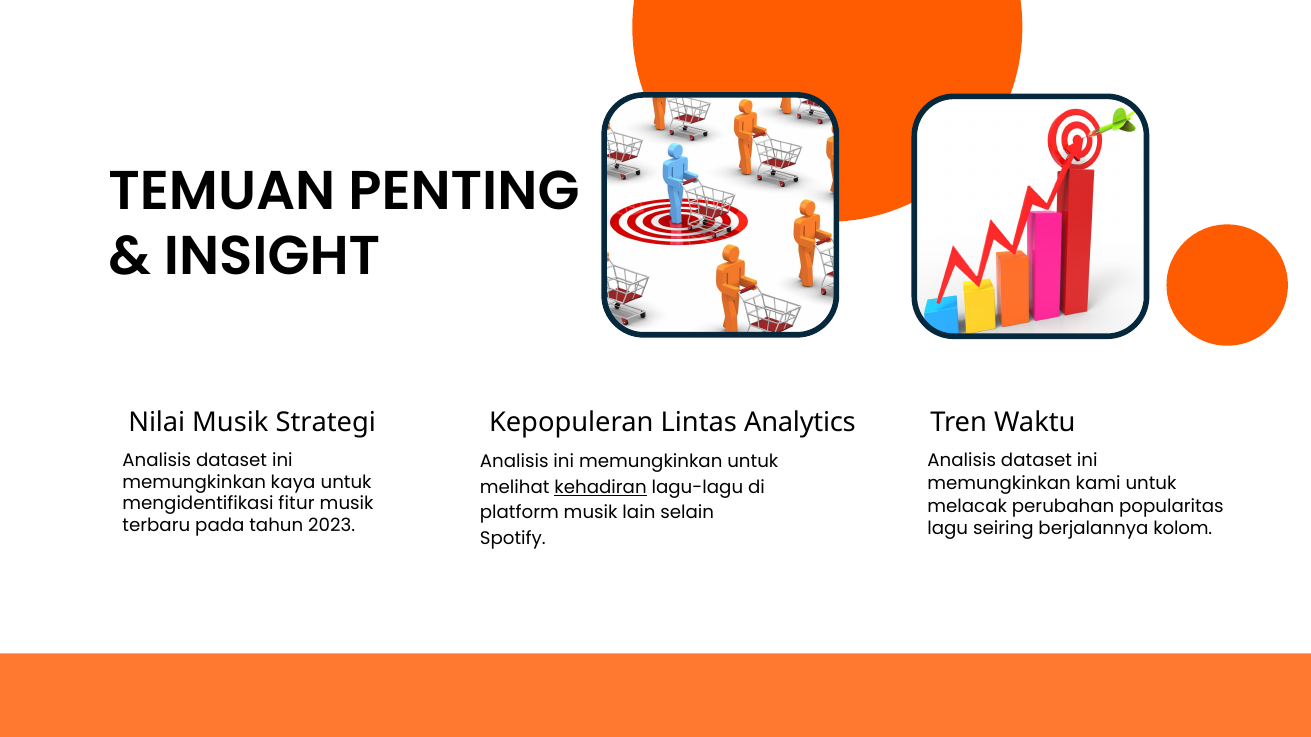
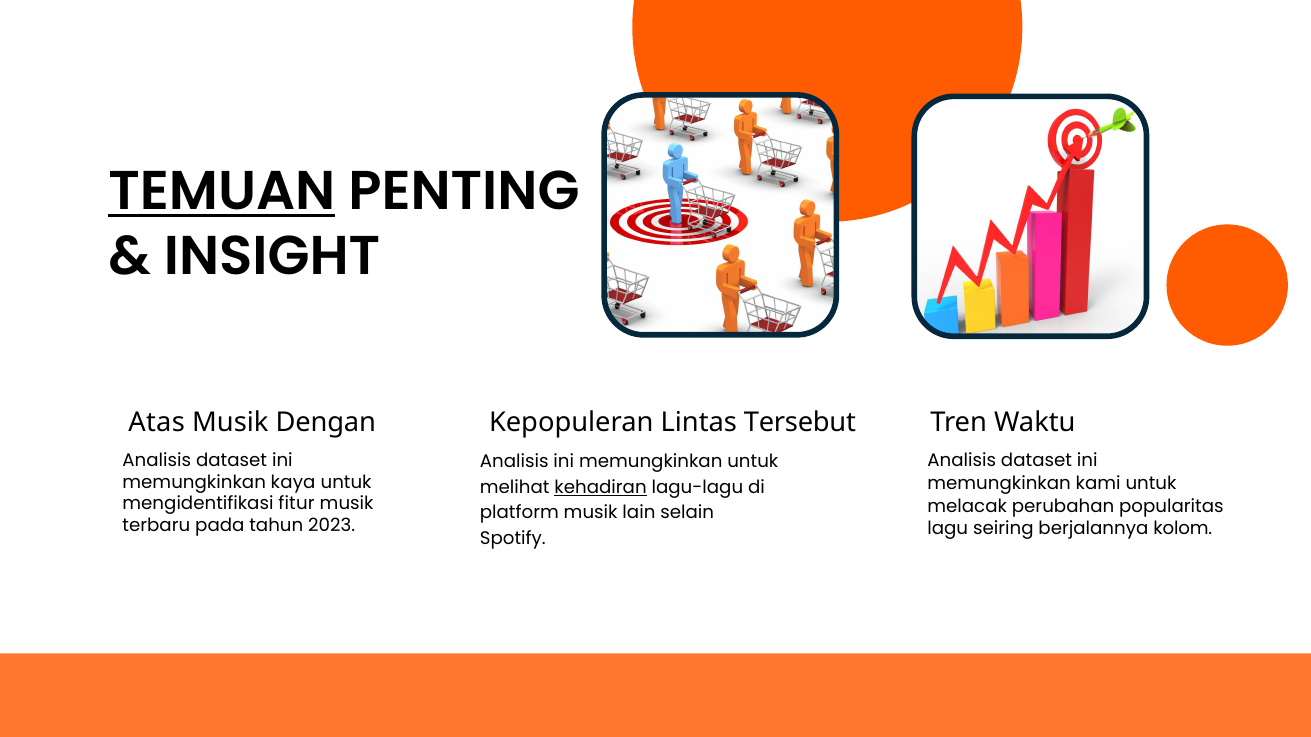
TEMUAN underline: none -> present (222, 192)
Nilai: Nilai -> Atas (157, 423)
Strategi: Strategi -> Dengan (326, 423)
Analytics: Analytics -> Tersebut (800, 423)
